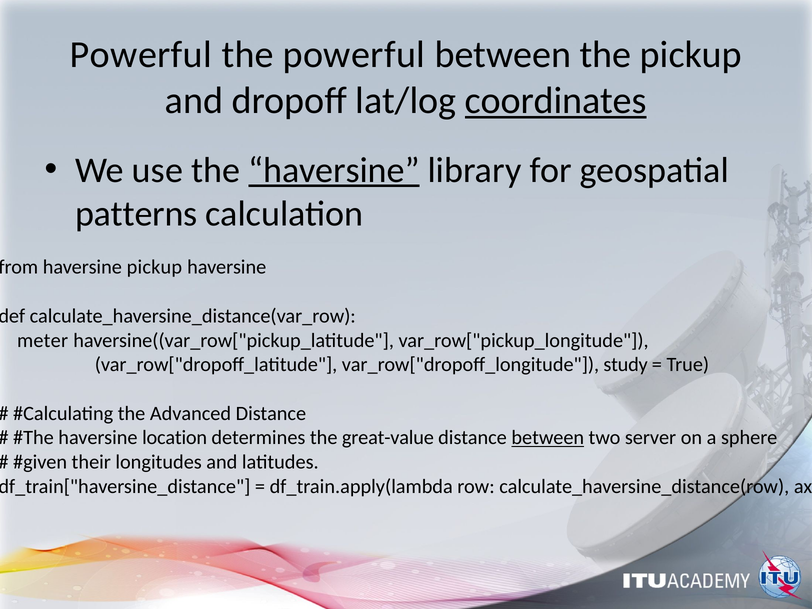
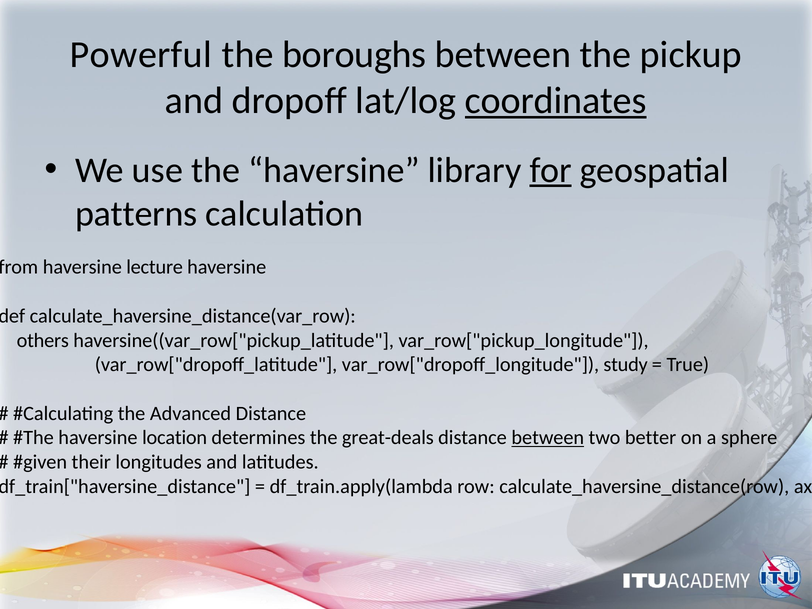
the powerful: powerful -> boroughs (354, 55)
haversine underline: present -> none (334, 170)
for underline: none -> present (551, 170)
haversine pickup: pickup -> lecture (155, 267)
meter: meter -> others (43, 340)
great-value: great-value -> great-deals (388, 438)
server: server -> better (651, 438)
